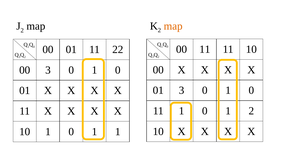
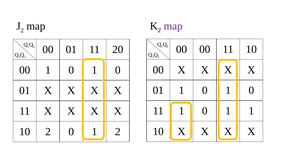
map colour: orange -> purple (173, 26)
00 11: 11 -> 00 (205, 49)
22: 22 -> 20 (118, 50)
00 3: 3 -> 1 (48, 70)
01 3: 3 -> 1 (182, 91)
1 2: 2 -> 1 (251, 111)
10 1: 1 -> 2 (48, 132)
1 1: 1 -> 2 (118, 132)
